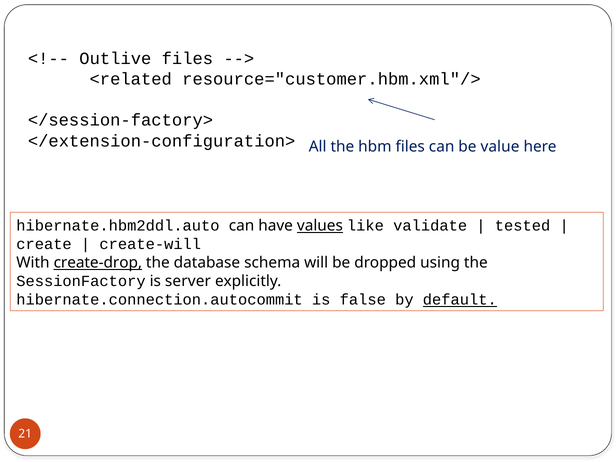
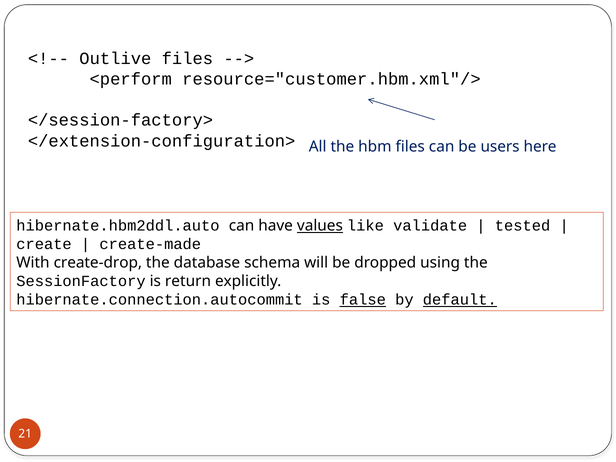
<related: <related -> <perform (131, 79)
value: value -> users (500, 147)
create-will: create-will -> create-made (150, 244)
create-drop underline: present -> none (98, 263)
server: server -> return (188, 281)
false underline: none -> present (363, 300)
